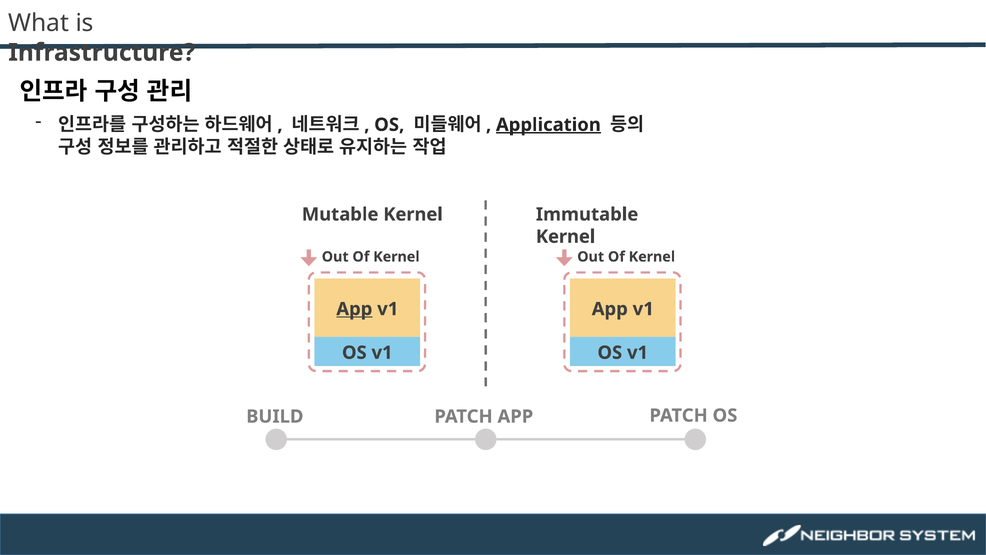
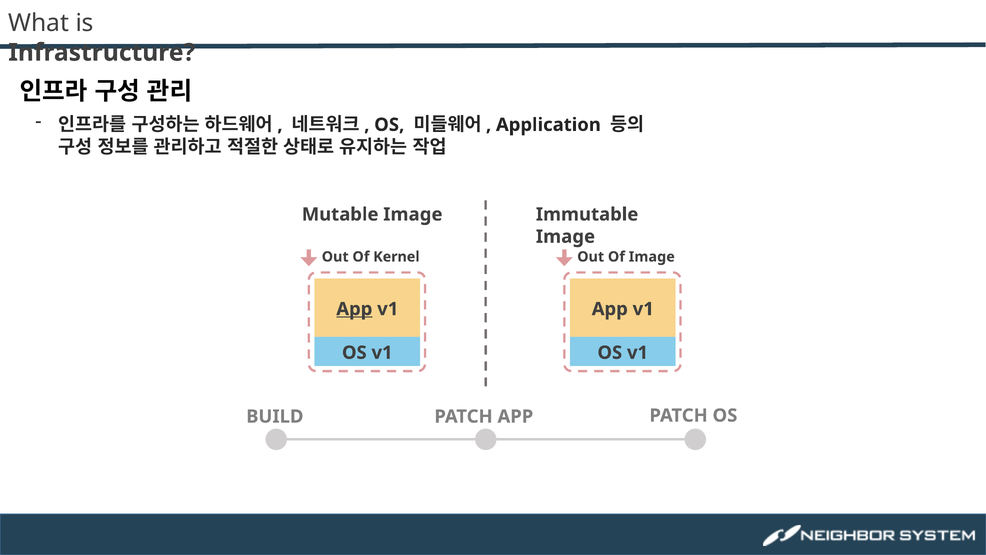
Application underline: present -> none (548, 125)
Mutable Kernel: Kernel -> Image (413, 214)
Kernel: Kernel -> Image (565, 237)
Kernel: Kernel -> Image (652, 257)
